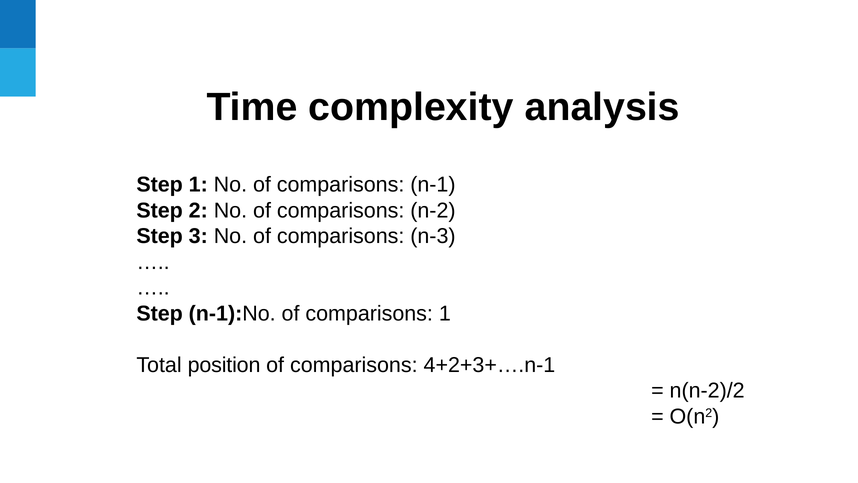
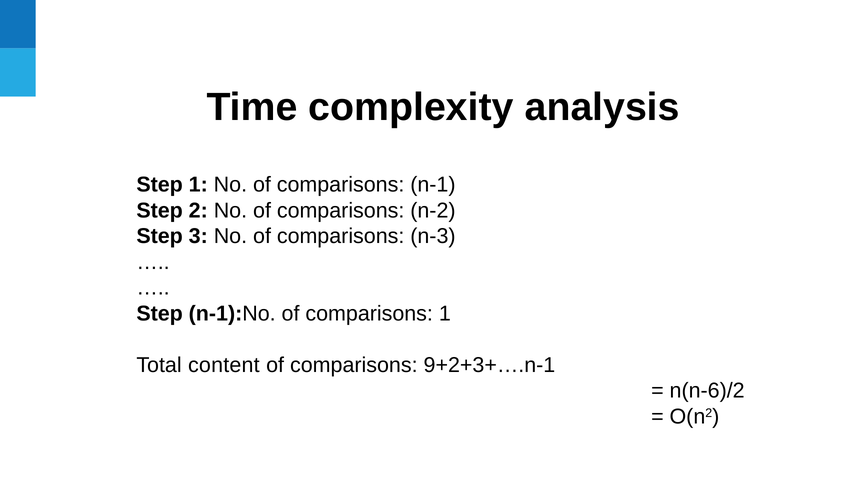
position: position -> content (224, 365)
4+2+3+….n-1: 4+2+3+….n-1 -> 9+2+3+….n-1 (489, 365)
n(n-2)/2: n(n-2)/2 -> n(n-6)/2 (707, 391)
